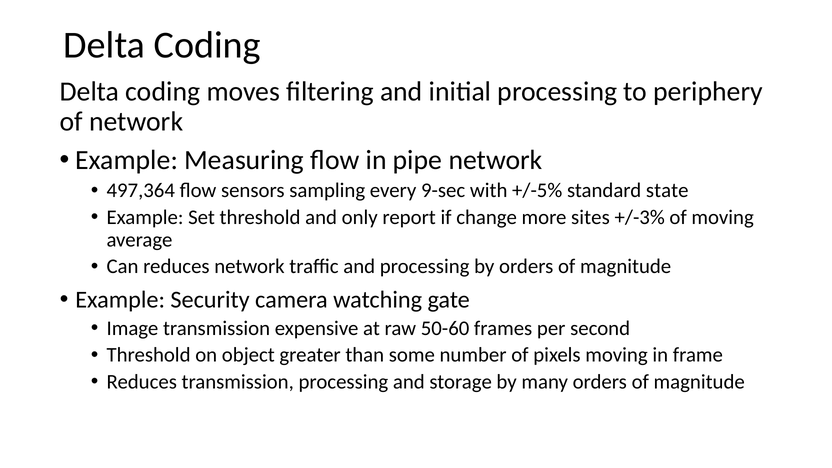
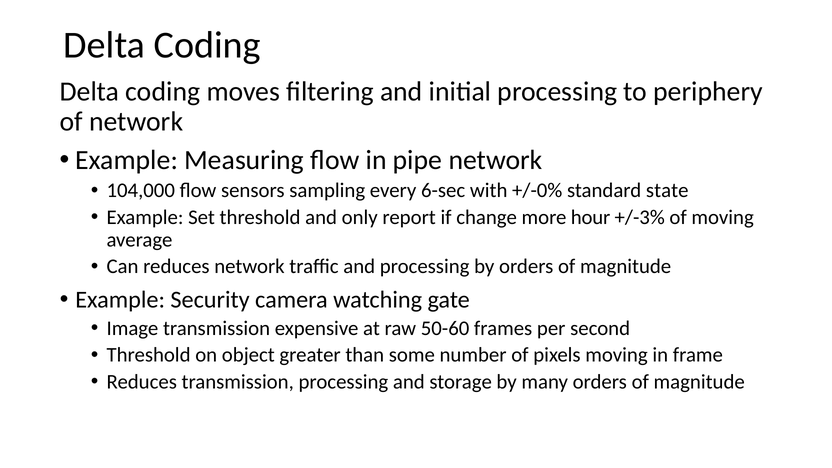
497,364: 497,364 -> 104,000 (141, 191)
9-sec: 9-sec -> 6-sec (443, 191)
+/-5%: +/-5% -> +/-0% (537, 191)
sites: sites -> hour (591, 217)
